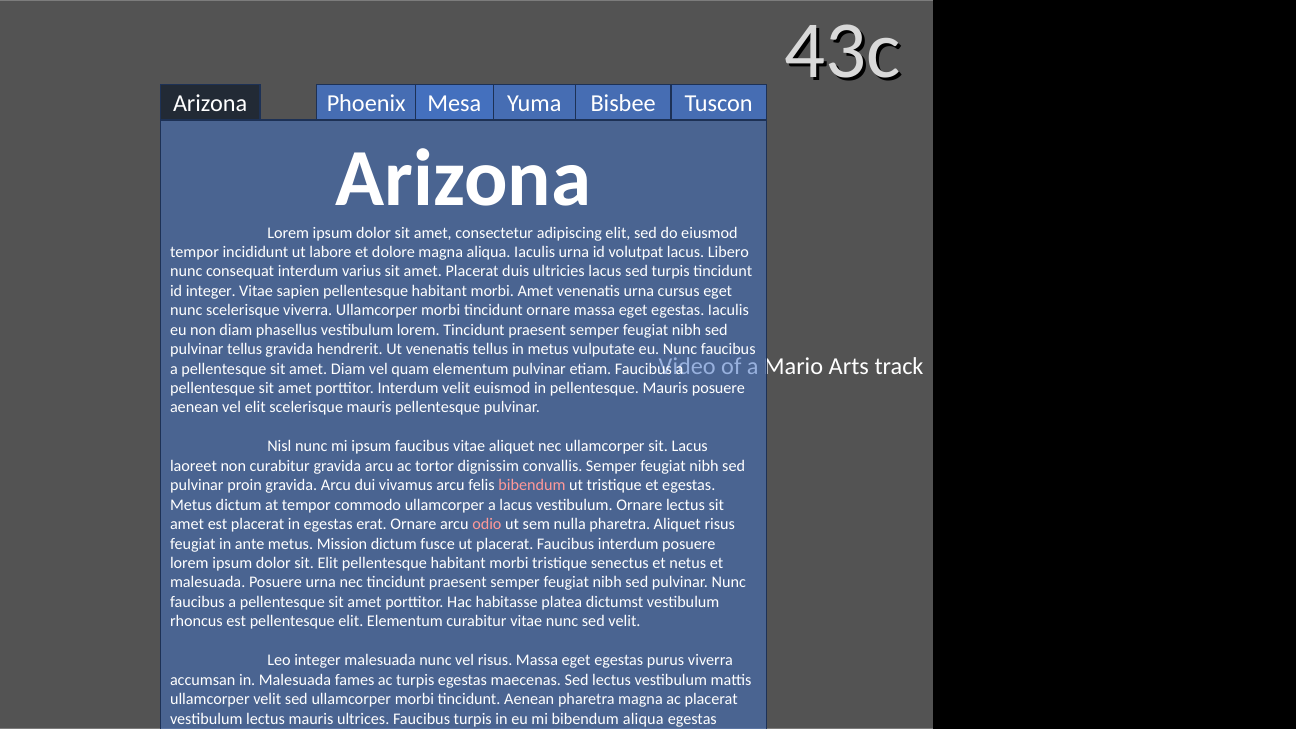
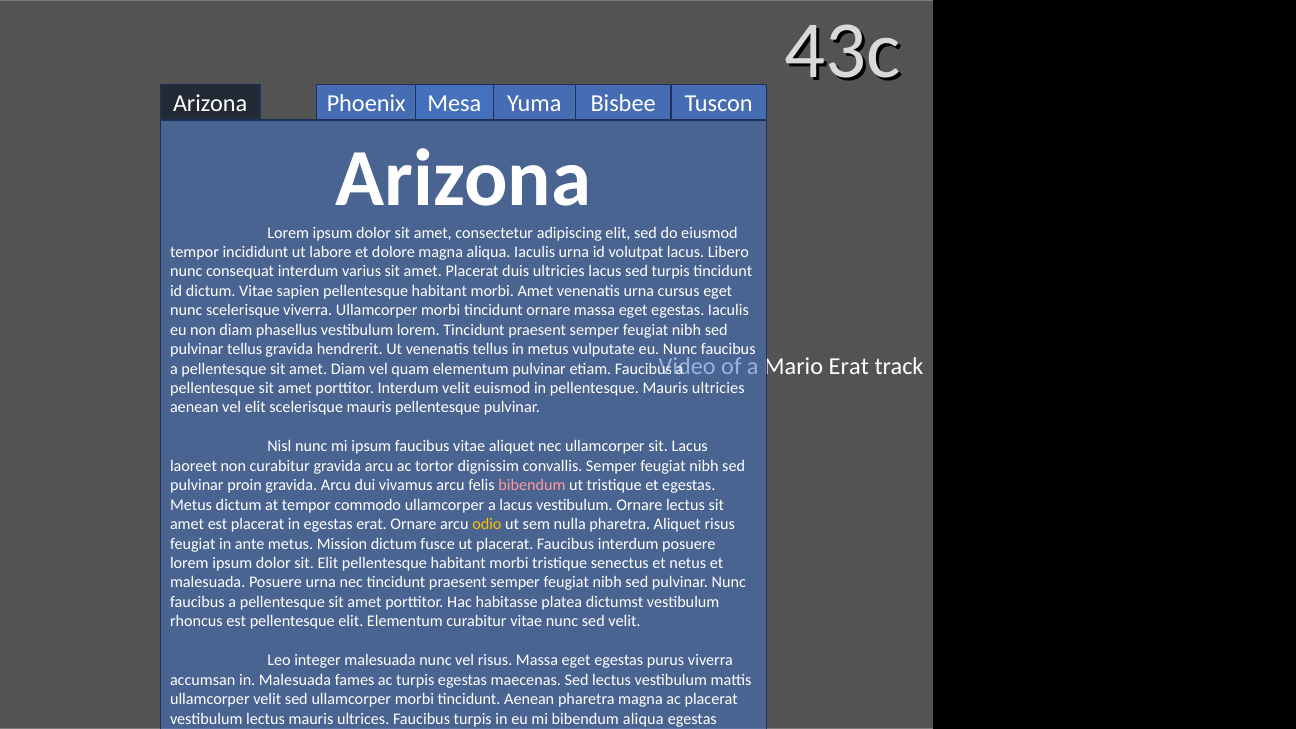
id integer: integer -> dictum (211, 291)
Mario Arts: Arts -> Erat (849, 366)
Mauris posuere: posuere -> ultricies (718, 388)
odio colour: pink -> yellow (487, 524)
